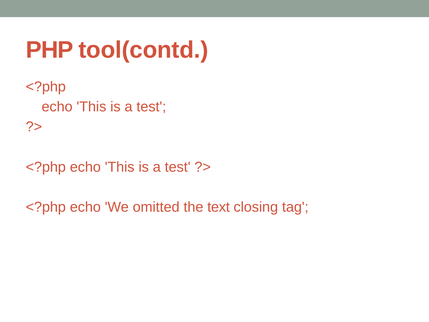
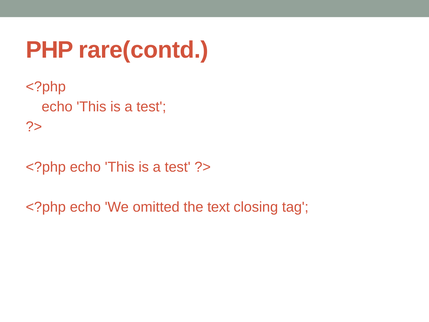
tool(contd: tool(contd -> rare(contd (143, 50)
